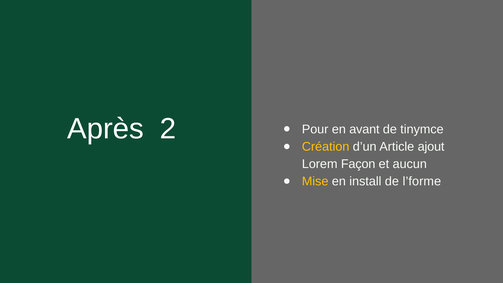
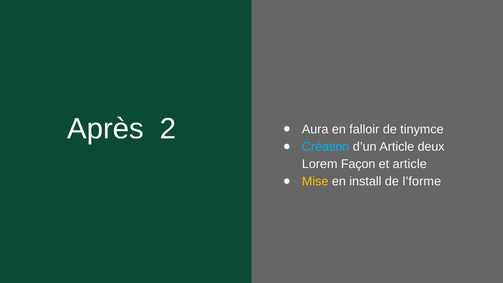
Pour: Pour -> Aura (315, 129)
avant: avant -> falloir (364, 129)
Création colour: yellow -> light blue (326, 147)
ajout: ajout -> deux (431, 147)
et aucun: aucun -> article (410, 164)
